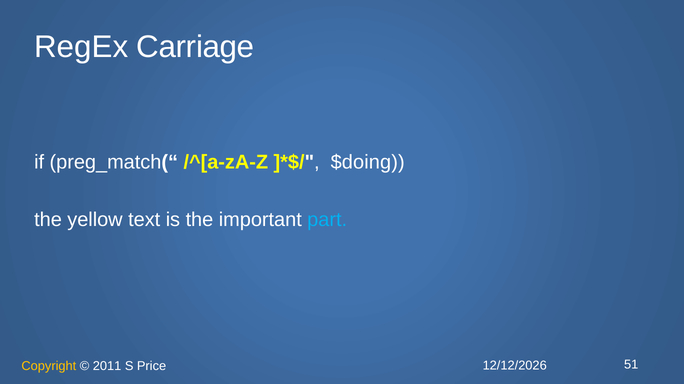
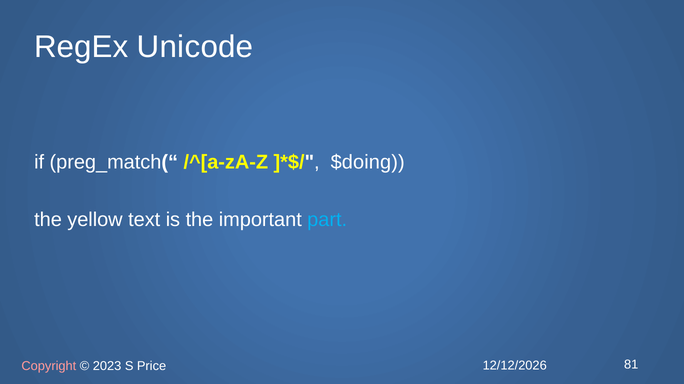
Carriage: Carriage -> Unicode (195, 47)
Copyright colour: yellow -> pink (49, 367)
2011: 2011 -> 2023 (107, 367)
51: 51 -> 81 (631, 365)
